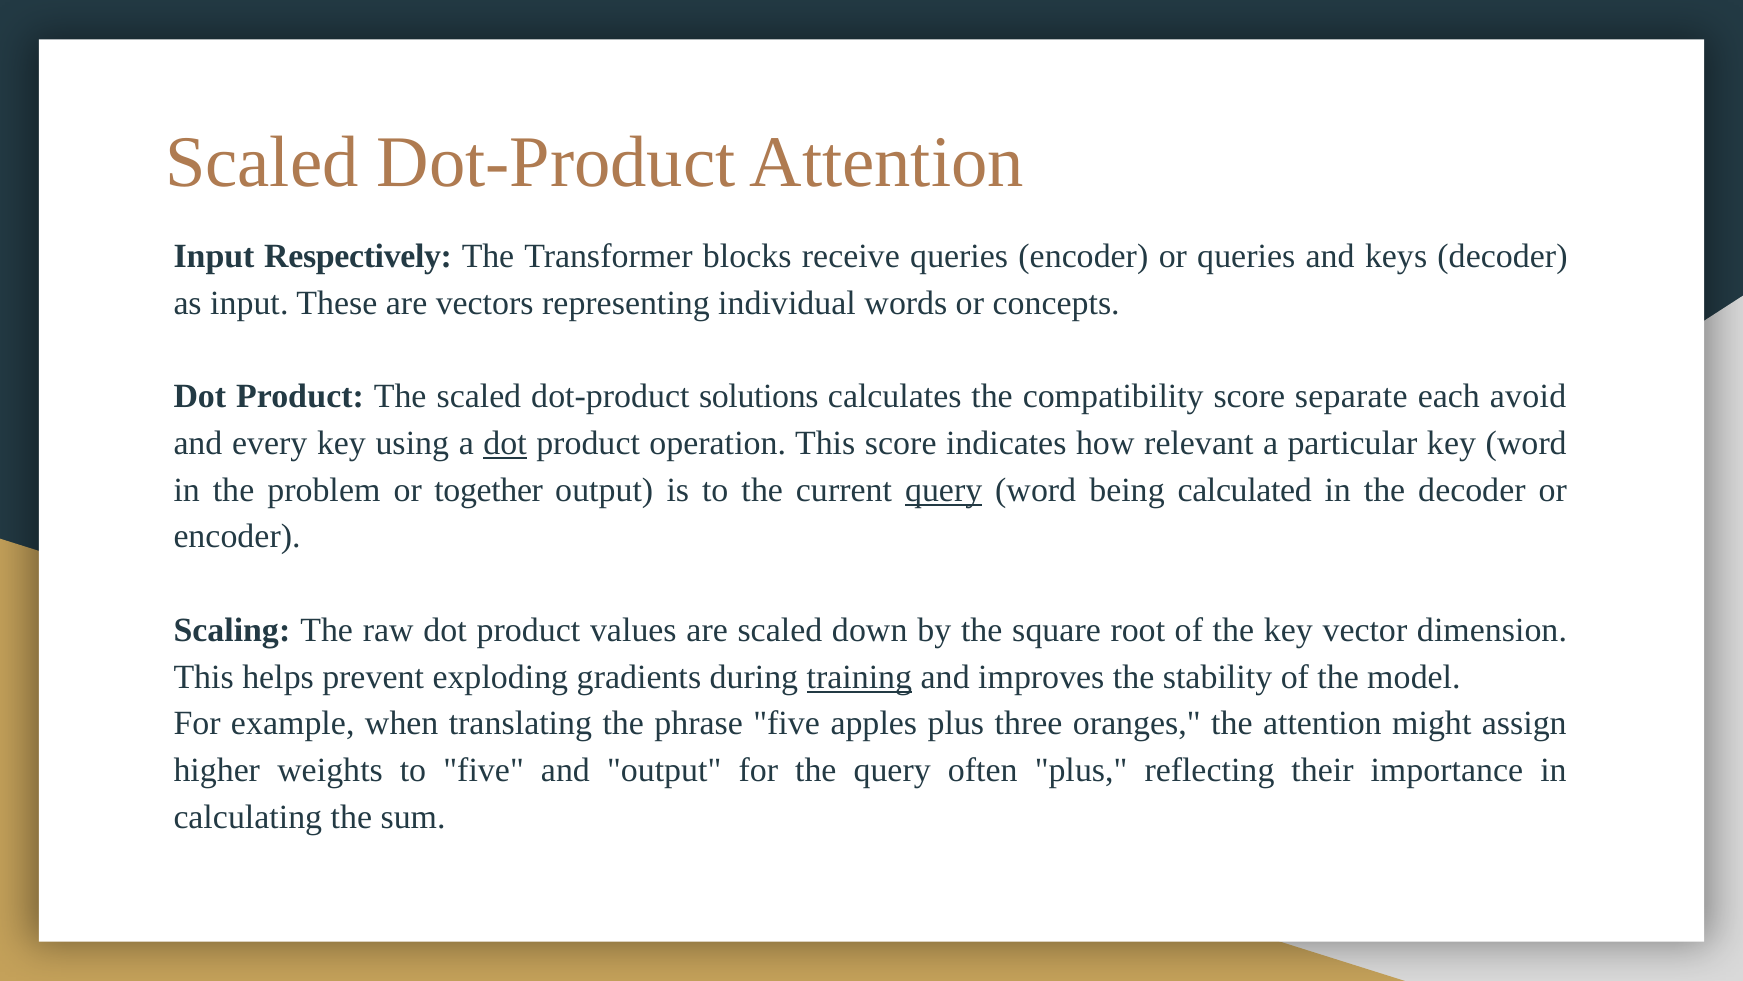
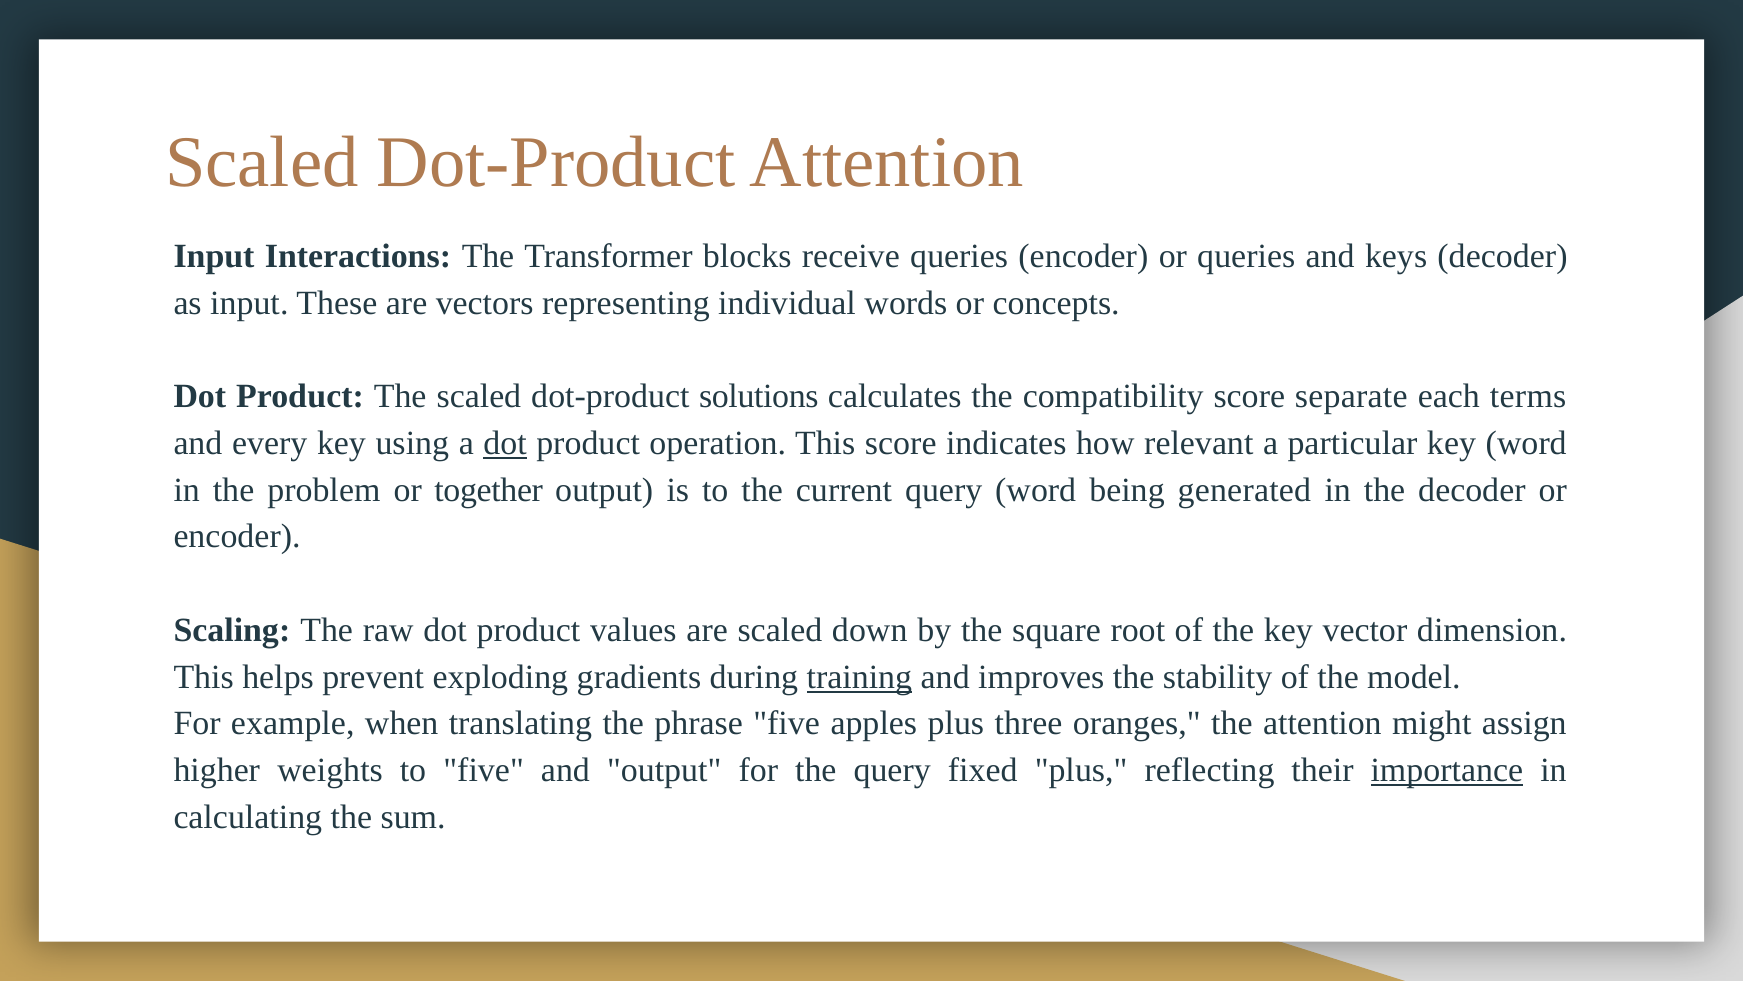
Respectively: Respectively -> Interactions (358, 256)
avoid: avoid -> terms (1528, 396)
query underline: present -> none (944, 490)
calculated: calculated -> generated (1244, 490)
often: often -> fixed (983, 770)
importance underline: none -> present (1447, 770)
